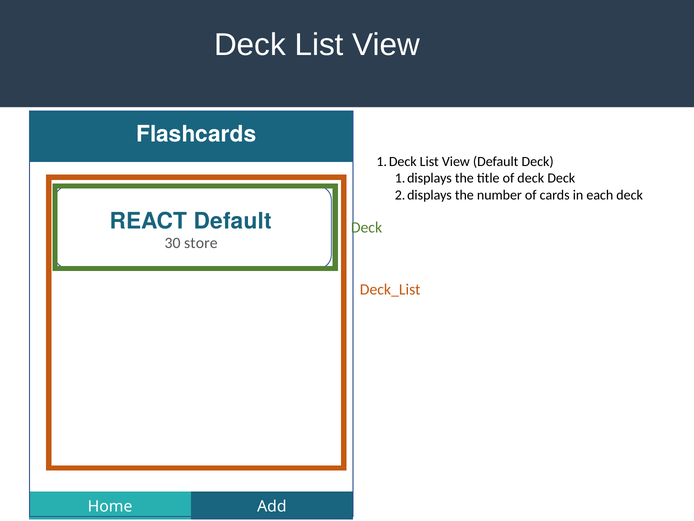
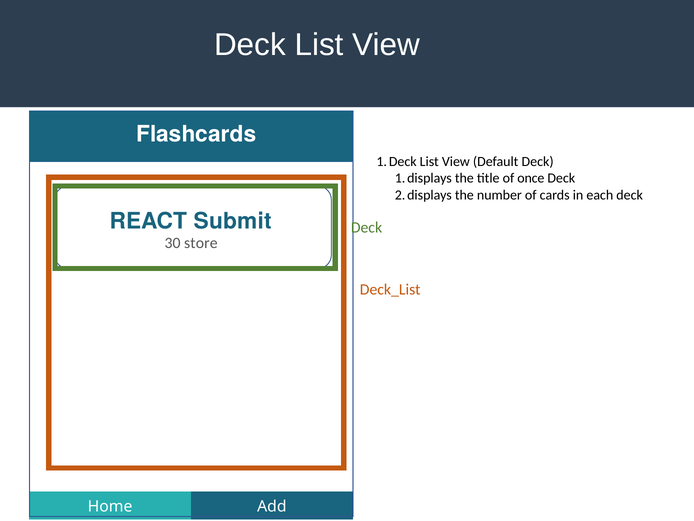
of deck: deck -> once (531, 178)
REACT Default: Default -> Submit (233, 221)
